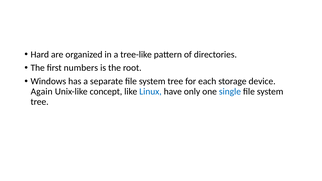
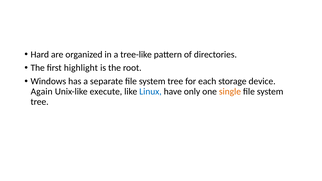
numbers: numbers -> highlight (81, 68)
concept: concept -> execute (106, 92)
single colour: blue -> orange (230, 92)
